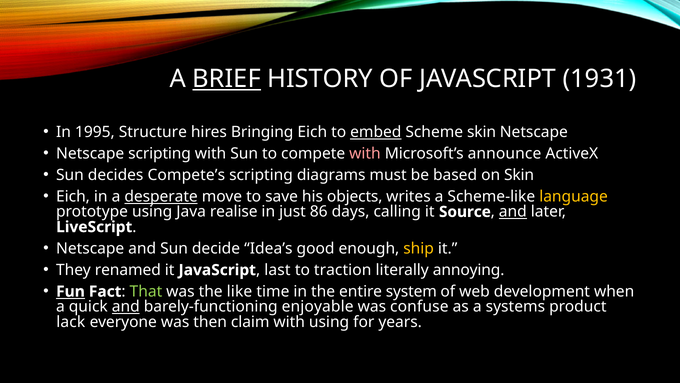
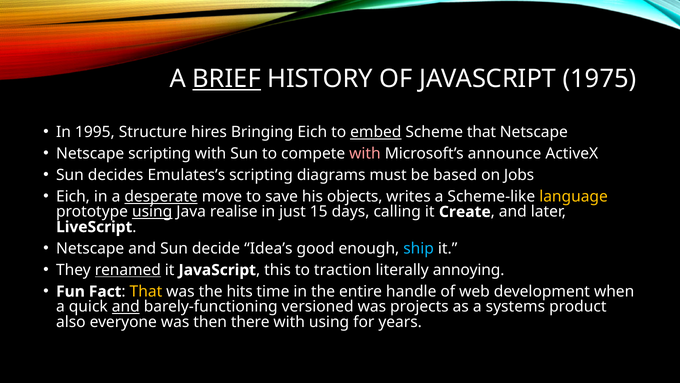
1931: 1931 -> 1975 (600, 79)
Scheme skin: skin -> that (482, 132)
Compete’s: Compete’s -> Emulates’s (186, 175)
on Skin: Skin -> Jobs (519, 175)
using underline: none -> present (152, 212)
86: 86 -> 15 (319, 212)
Source: Source -> Create (465, 212)
and underline: present -> none (513, 212)
ship colour: yellow -> light blue (419, 248)
renamed underline: none -> present (128, 270)
last: last -> this (278, 270)
Fun underline: present -> none (70, 291)
That colour: light green -> yellow (146, 291)
like: like -> hits (240, 291)
system: system -> handle (411, 291)
enjoyable: enjoyable -> versioned (318, 306)
confuse: confuse -> projects (419, 306)
lack: lack -> also (71, 321)
claim: claim -> there (250, 321)
